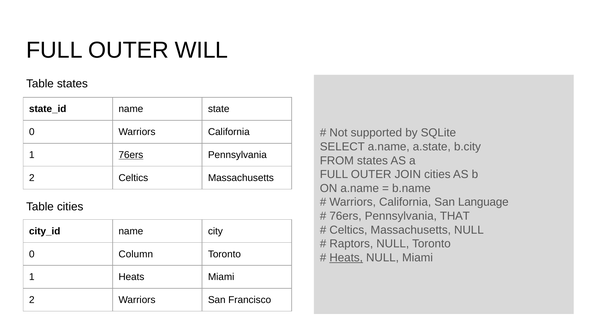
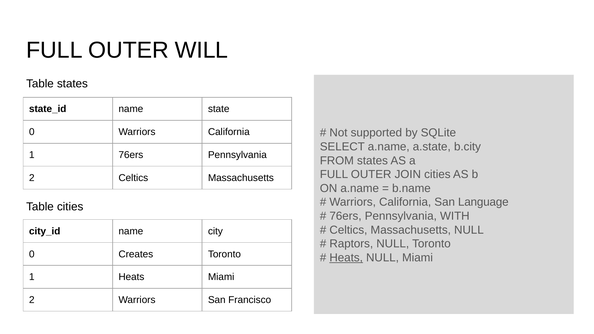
76ers underline: present -> none (131, 155)
THAT: THAT -> WITH (455, 216)
Column: Column -> Creates (136, 254)
